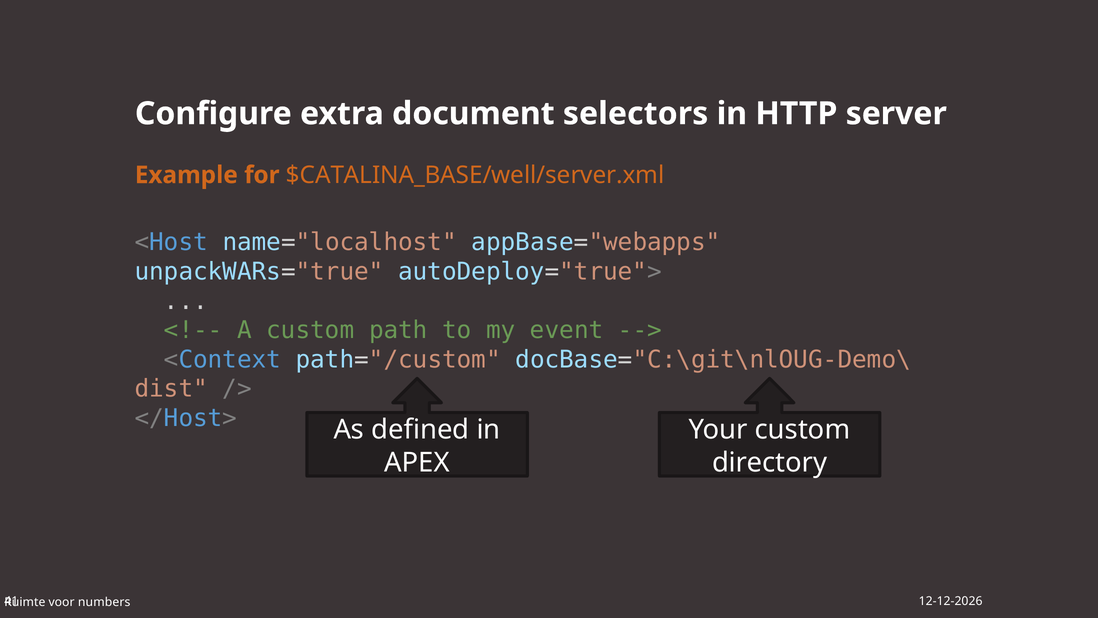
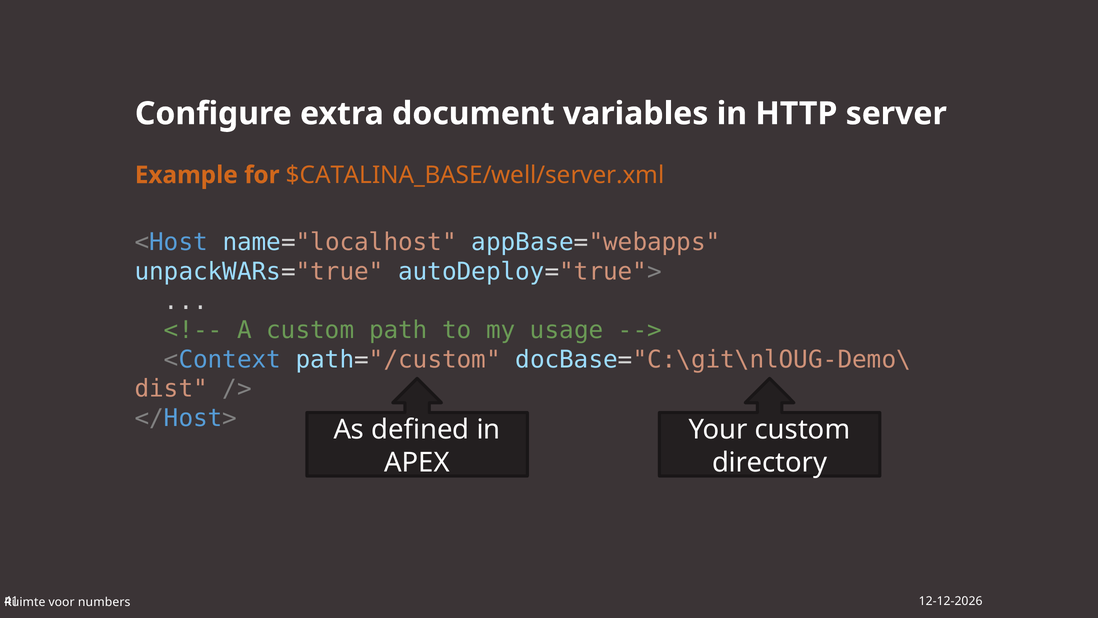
selectors: selectors -> variables (636, 114)
event: event -> usage (567, 330)
